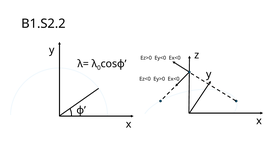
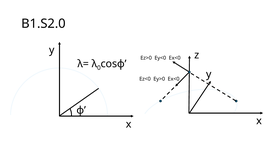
B1.S2.2: B1.S2.2 -> B1.S2.0 (43, 24)
